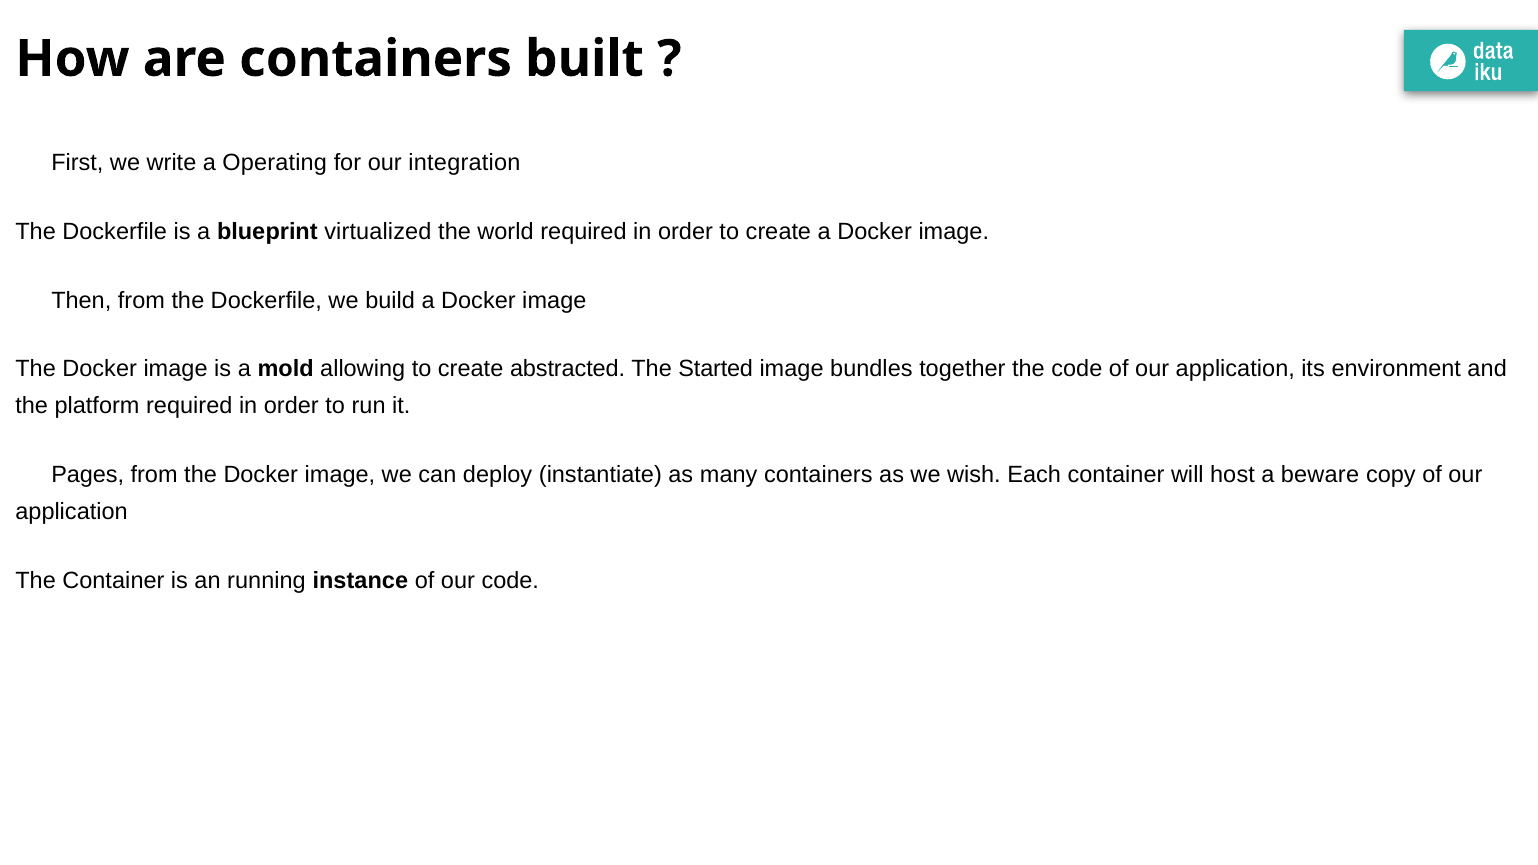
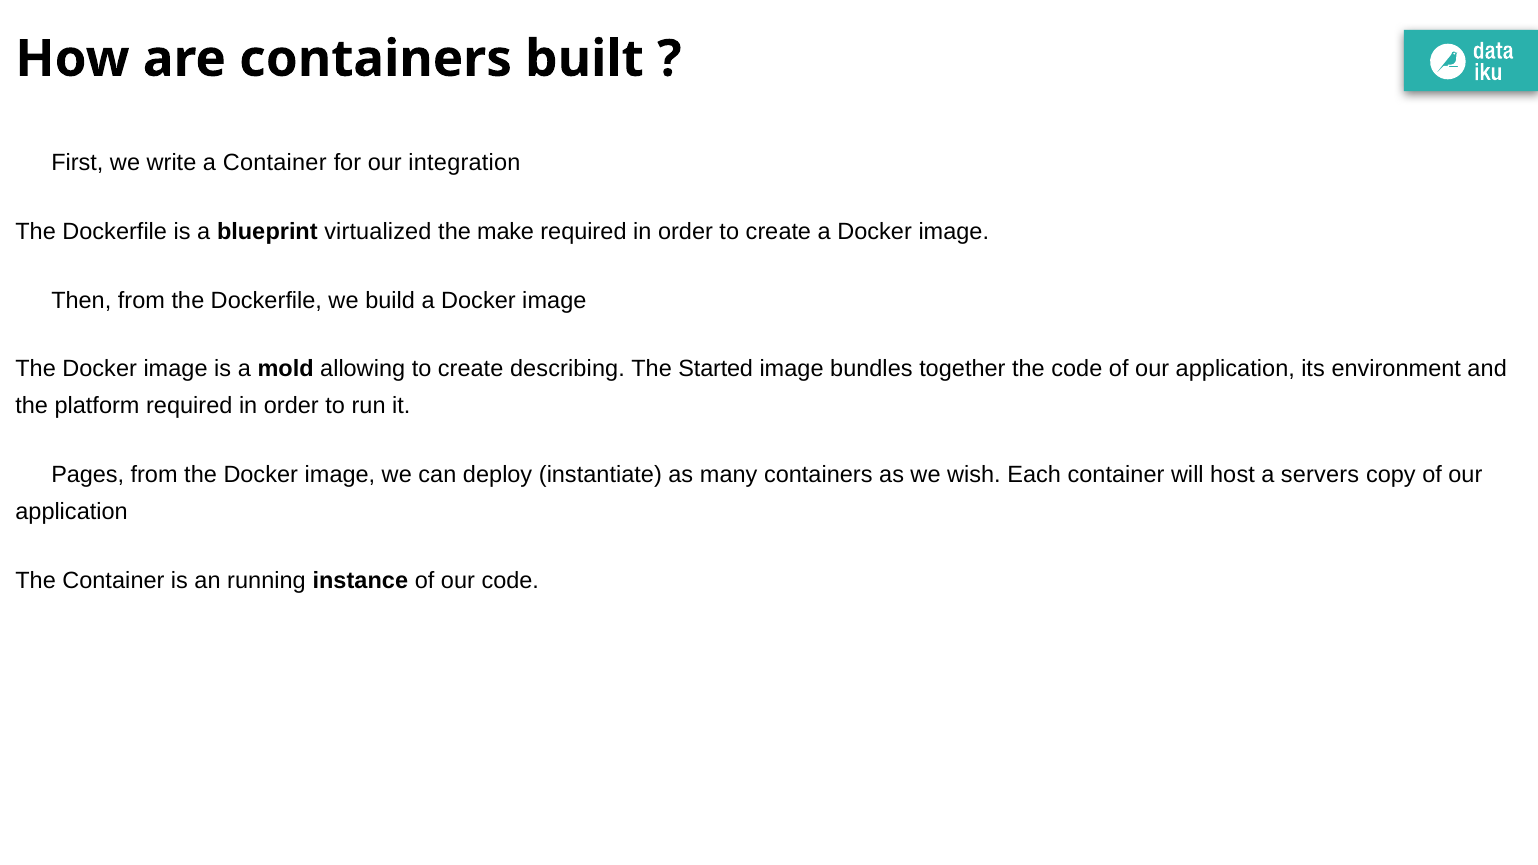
a Operating: Operating -> Container (275, 163)
world: world -> make (506, 232)
abstracted: abstracted -> describing (567, 369)
beware: beware -> servers (1320, 475)
